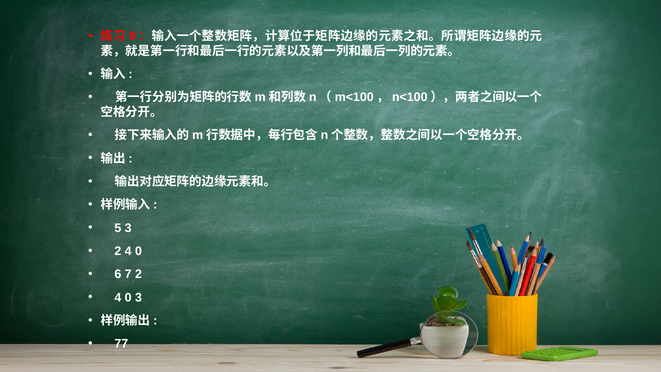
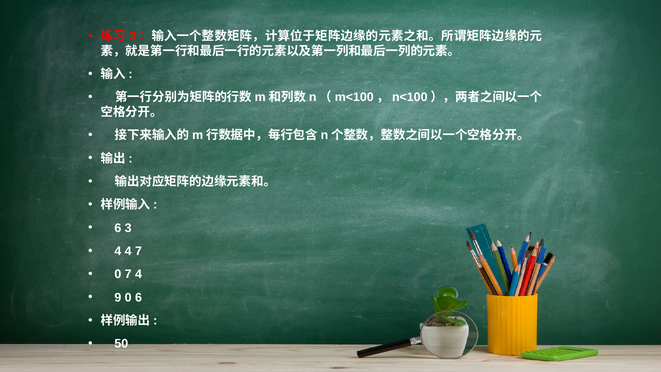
9: 9 -> 3 (132, 36)
5: 5 -> 6 (118, 228)
2: 2 -> 4 (118, 251)
0: 0 -> 7 (138, 251)
6: 6 -> 0 (118, 274)
7 2: 2 -> 4 (138, 274)
4: 4 -> 9 (118, 297)
0 3: 3 -> 6 (138, 297)
77: 77 -> 50 (121, 344)
